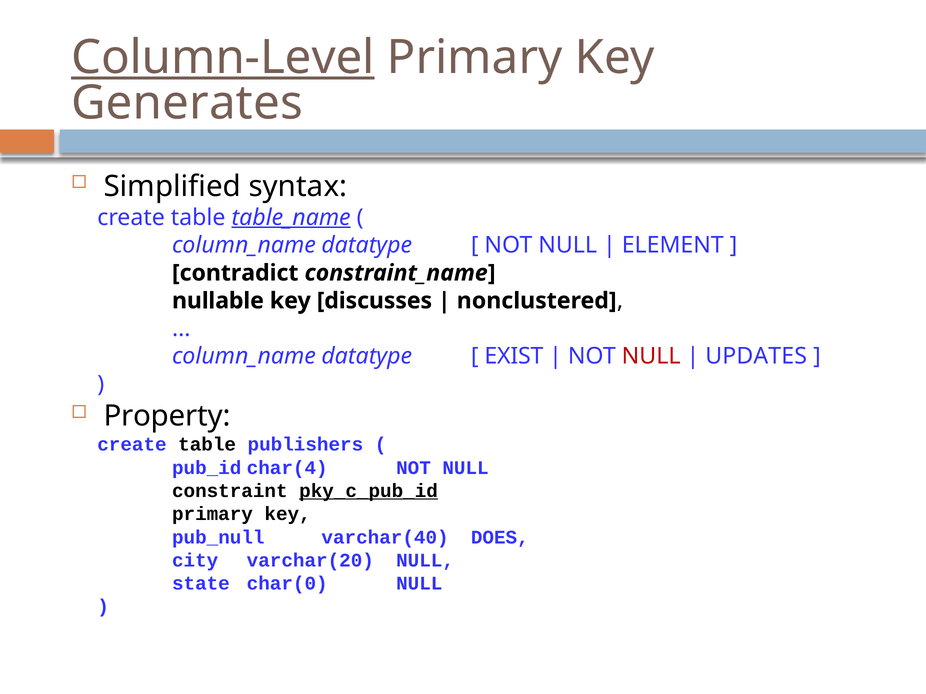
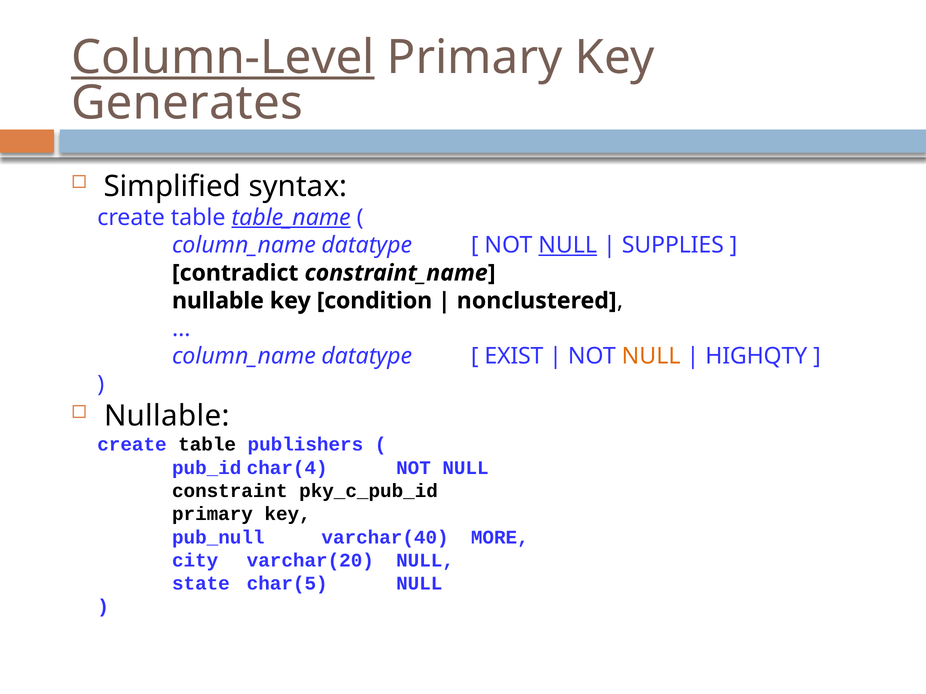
NULL underline: none -> present (568, 245)
ELEMENT: ELEMENT -> SUPPLIES (673, 245)
discusses: discusses -> condition (374, 301)
NULL colour: red -> orange (651, 356)
UPDATES: UPDATES -> HIGHQTY (756, 356)
Property: Property -> Nullable (167, 416)
pky_c_pub_id underline: present -> none (369, 491)
DOES: DOES -> MORE (500, 538)
char(0: char(0 -> char(5 (287, 584)
